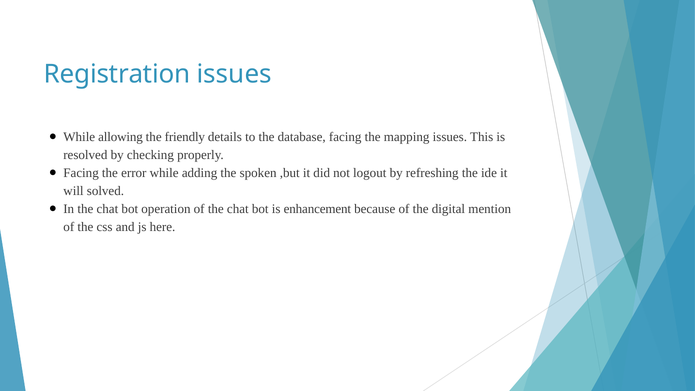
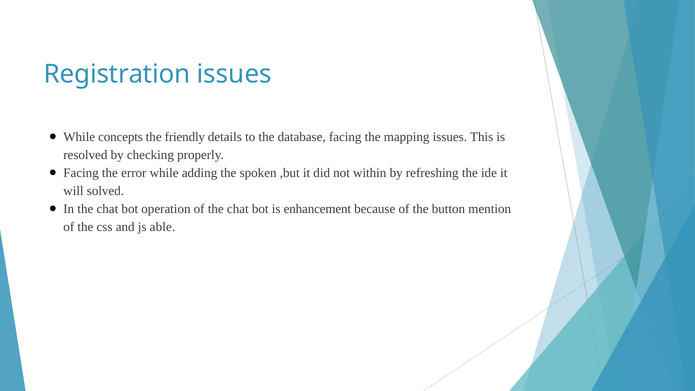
allowing: allowing -> concepts (121, 137)
logout: logout -> within (370, 173)
digital: digital -> button (448, 209)
here: here -> able (162, 227)
